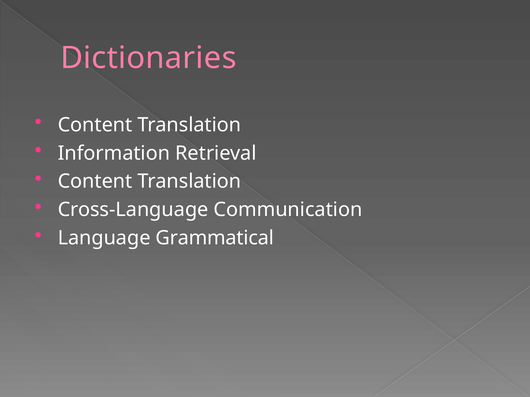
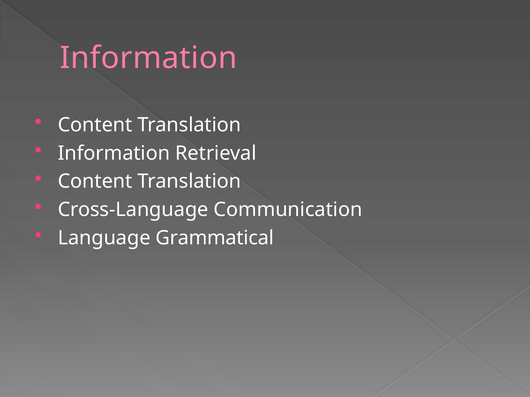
Dictionaries: Dictionaries -> Information (148, 58)
